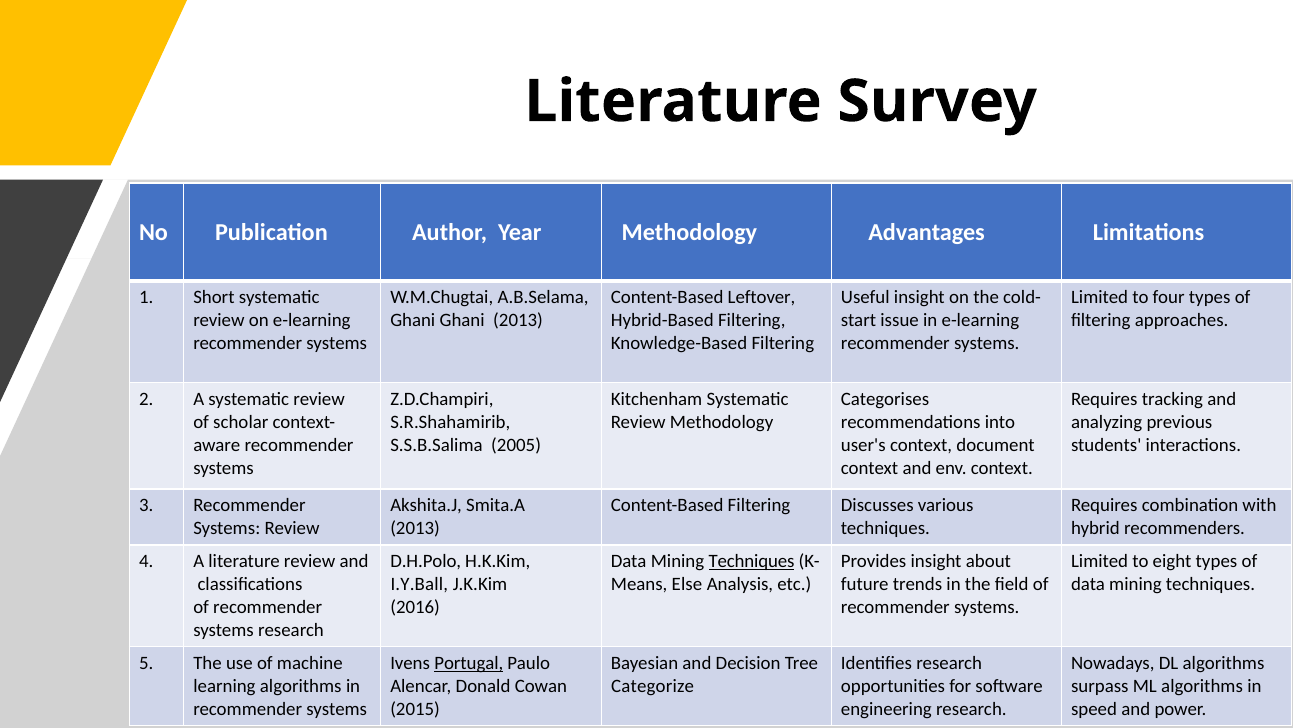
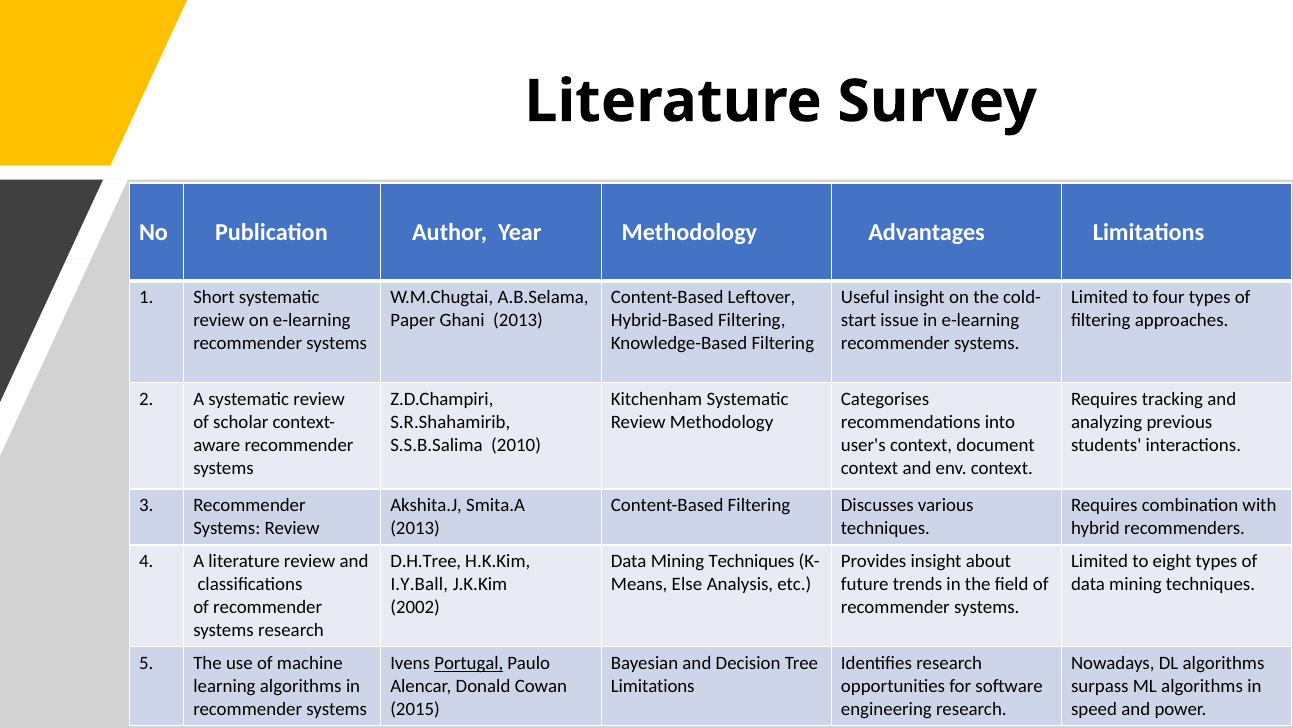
Ghani: Ghani -> Paper (413, 320)
2005: 2005 -> 2010 (516, 445)
D.H.Polo: D.H.Polo -> D.H.Tree (426, 561)
Techniques underline: present -> none (751, 561)
2016: 2016 -> 2002 (415, 607)
Categorize: Categorize -> Limitations (653, 686)
